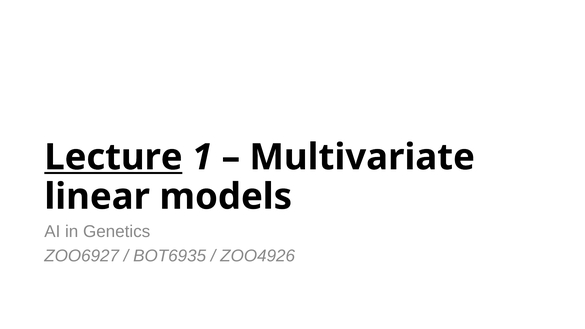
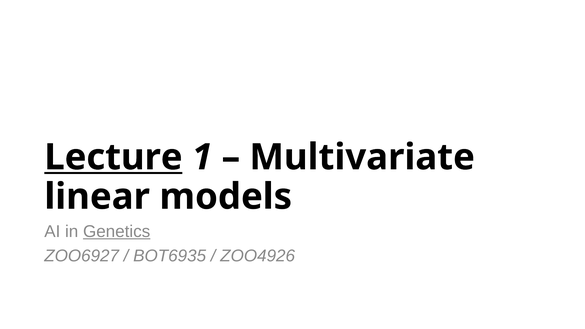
Genetics underline: none -> present (117, 231)
